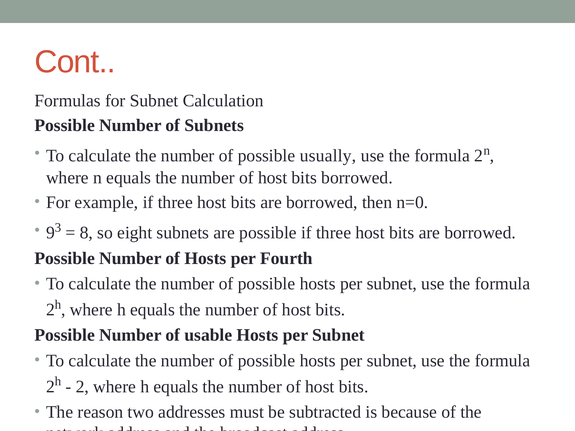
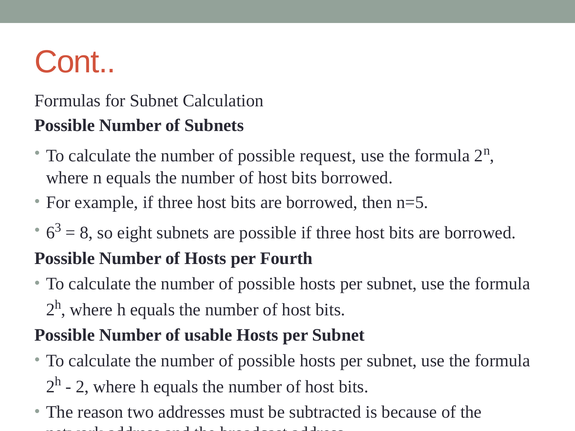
usually: usually -> request (328, 156)
n=0: n=0 -> n=5 (412, 202)
9: 9 -> 6 (50, 233)
